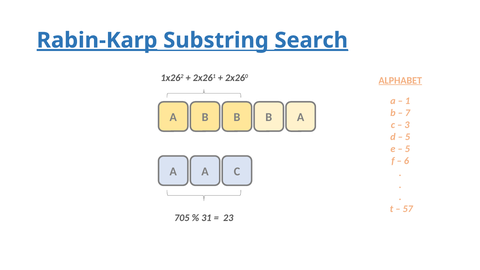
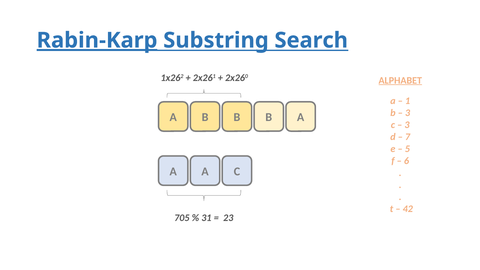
Search underline: present -> none (311, 40)
7: 7 -> 3 (408, 113)
5: 5 -> 7 (408, 137)
57: 57 -> 42 (408, 209)
